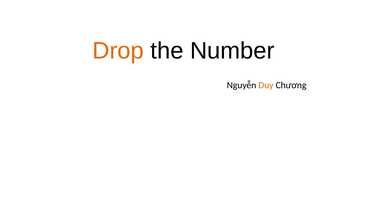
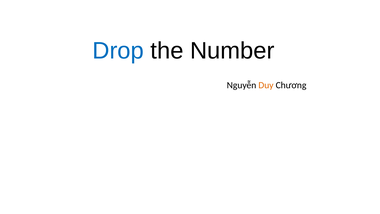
Drop colour: orange -> blue (118, 51)
